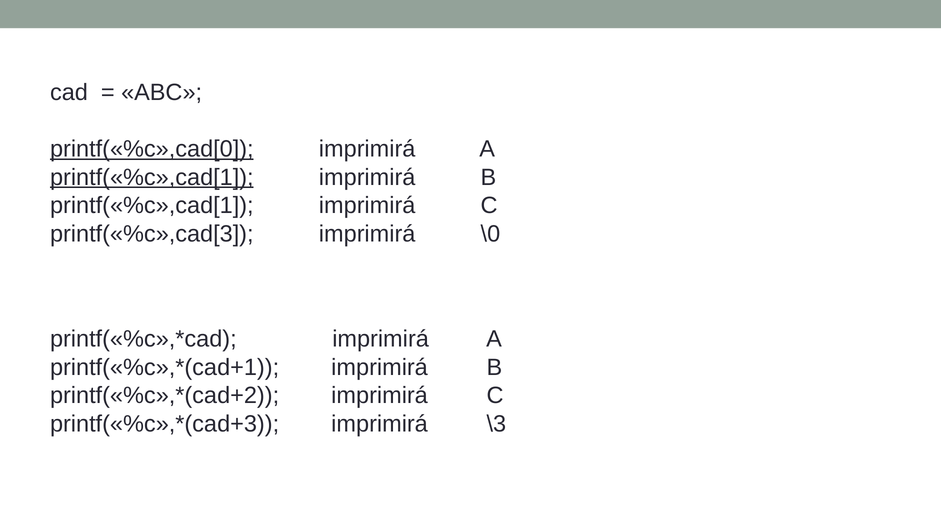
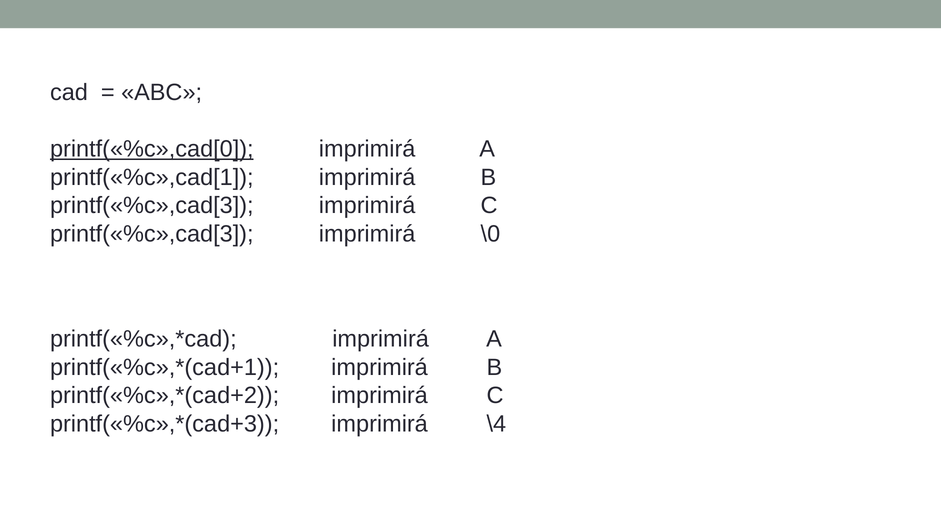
printf(«%c»,cad[1 underline: present -> none (152, 177)
printf(«%c»,cad[1: printf(«%c»,cad[1 -> printf(«%c»,cad[3 (152, 205)
\3: \3 -> \4 (496, 423)
